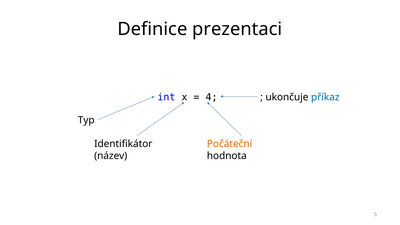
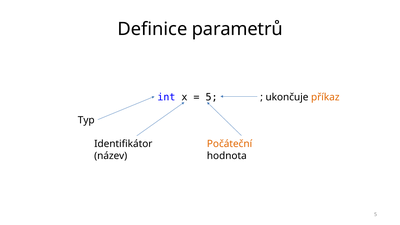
prezentaci: prezentaci -> parametrů (237, 29)
4: 4 -> 5 (212, 97)
příkaz colour: blue -> orange (325, 97)
